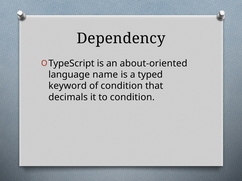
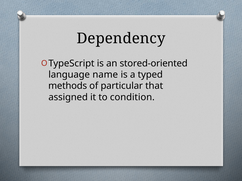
about-oriented: about-oriented -> stored-oriented (154, 64)
keyword: keyword -> methods (68, 86)
of condition: condition -> particular (122, 86)
decimals: decimals -> assigned (68, 97)
